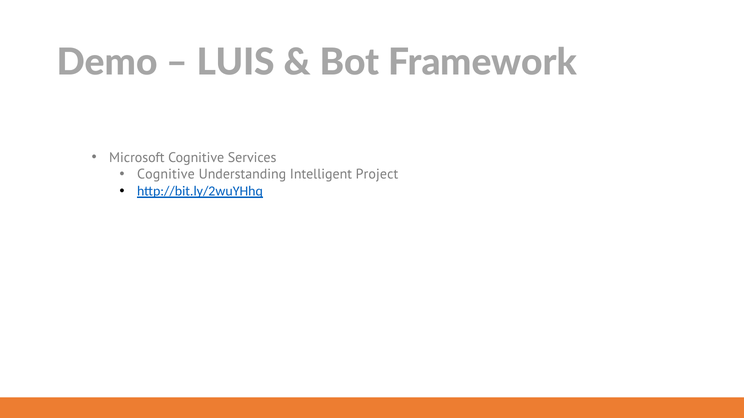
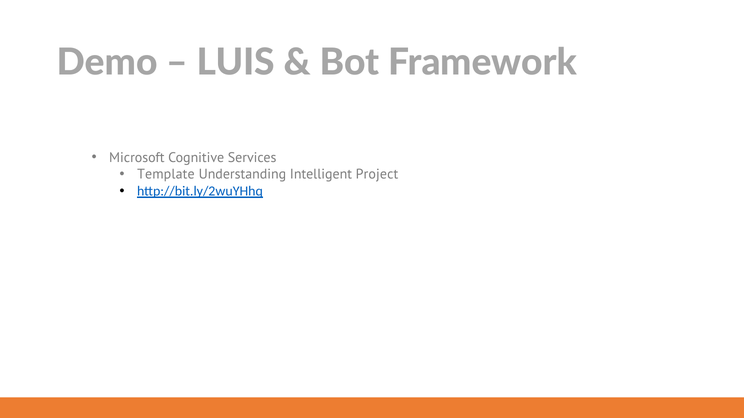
Cognitive: Cognitive -> Template (166, 175)
